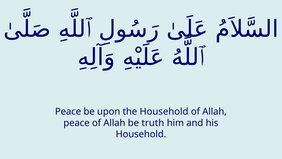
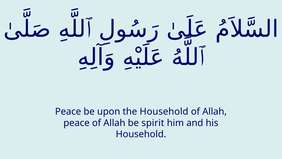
truth: truth -> spirit (153, 123)
